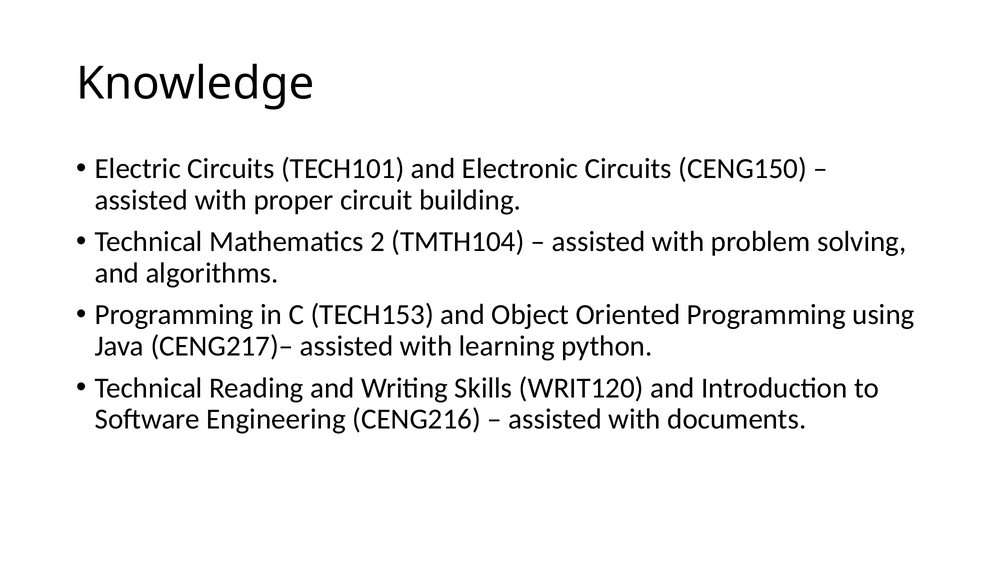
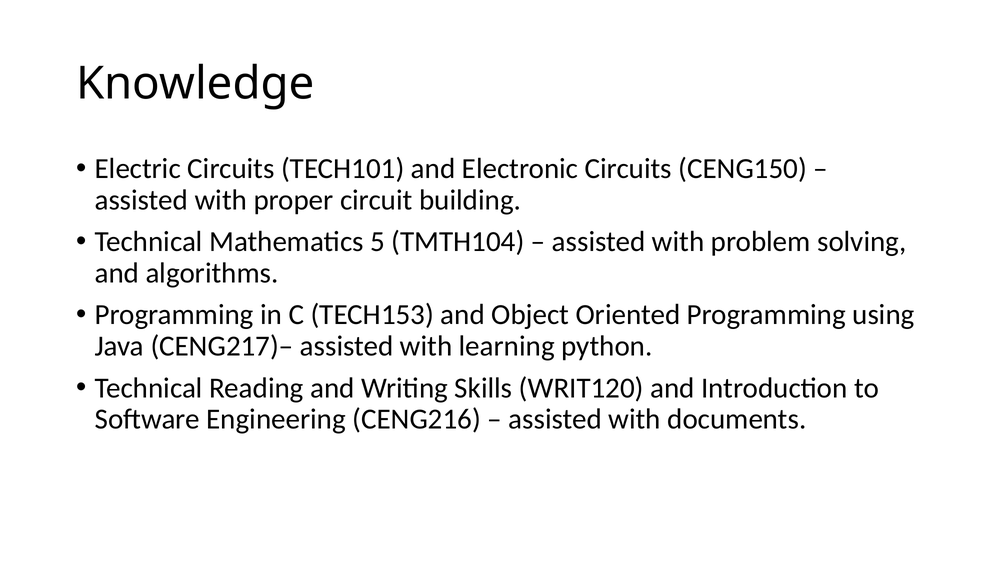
2: 2 -> 5 (378, 242)
